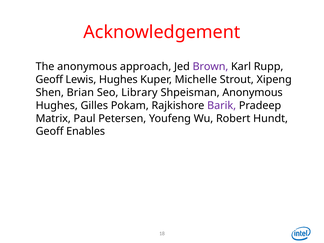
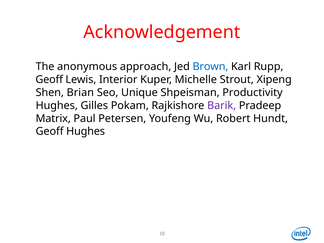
Brown colour: purple -> blue (210, 67)
Lewis Hughes: Hughes -> Interior (118, 80)
Library: Library -> Unique (139, 93)
Shpeisman Anonymous: Anonymous -> Productivity (253, 93)
Geoff Enables: Enables -> Hughes (86, 131)
